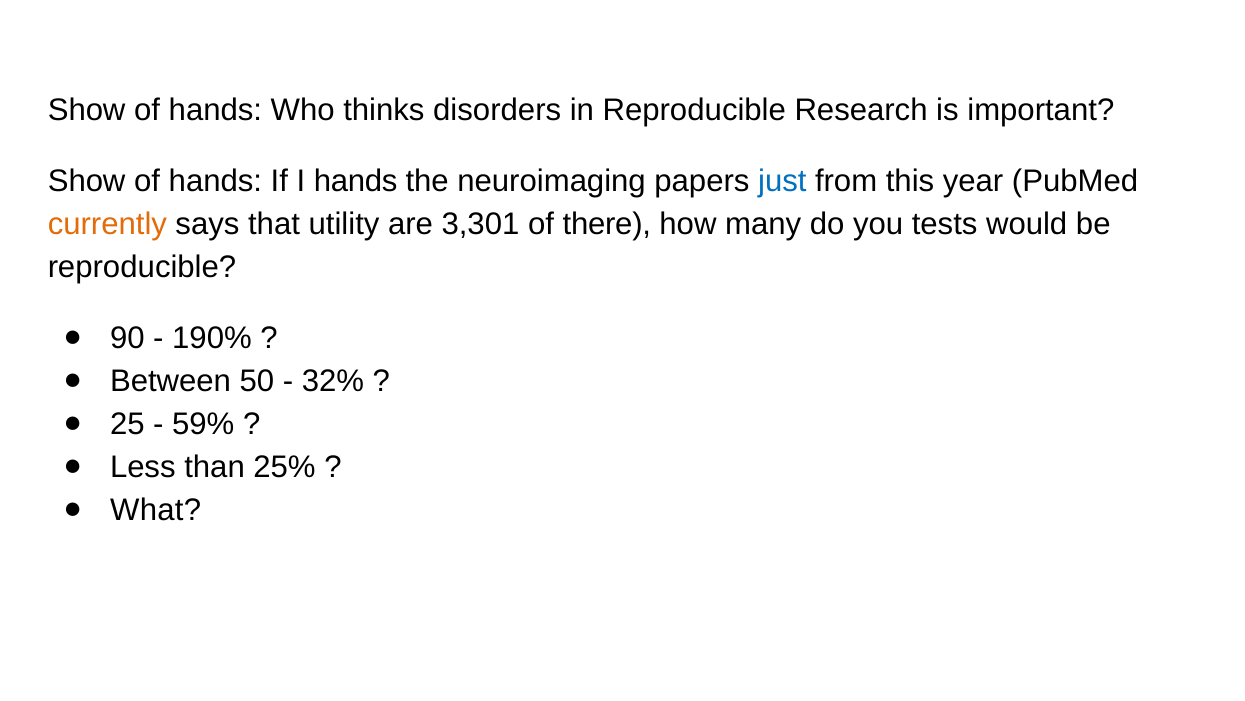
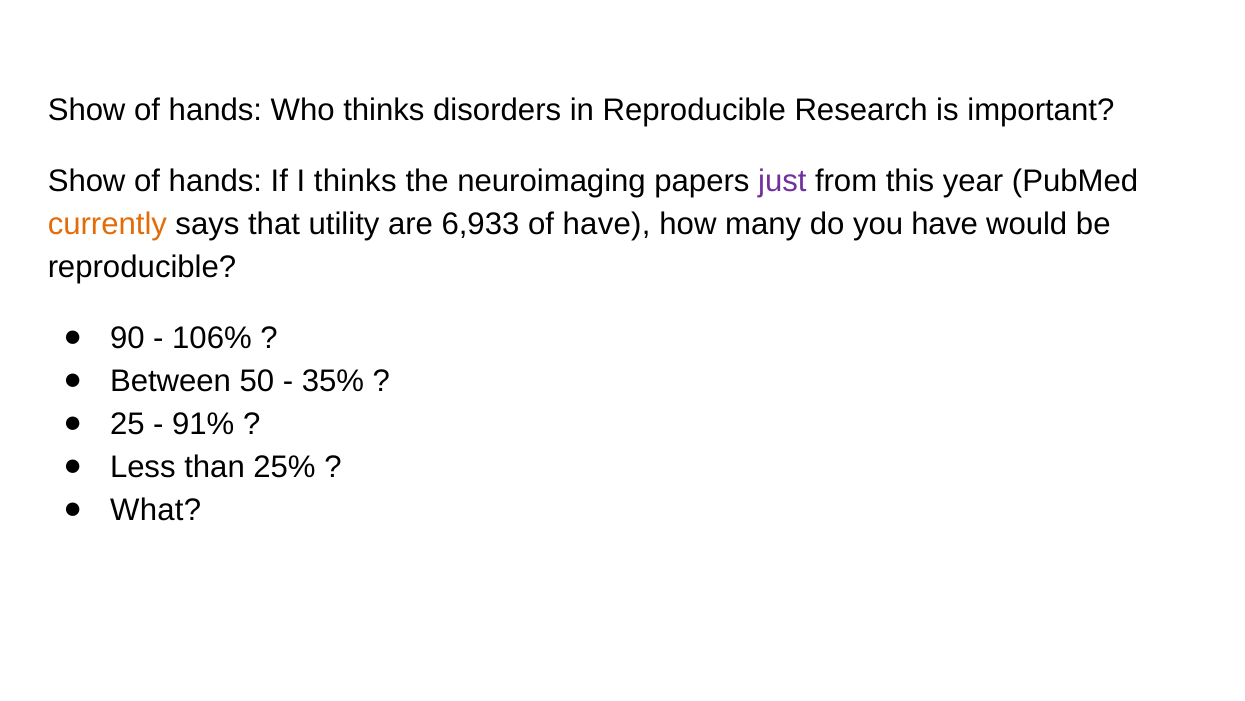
I hands: hands -> thinks (355, 181)
just colour: blue -> purple (782, 181)
3,301: 3,301 -> 6,933 (480, 224)
of there: there -> have (607, 224)
you tests: tests -> have (945, 224)
190%: 190% -> 106% (212, 338)
32%: 32% -> 35% (333, 381)
59%: 59% -> 91% (203, 424)
